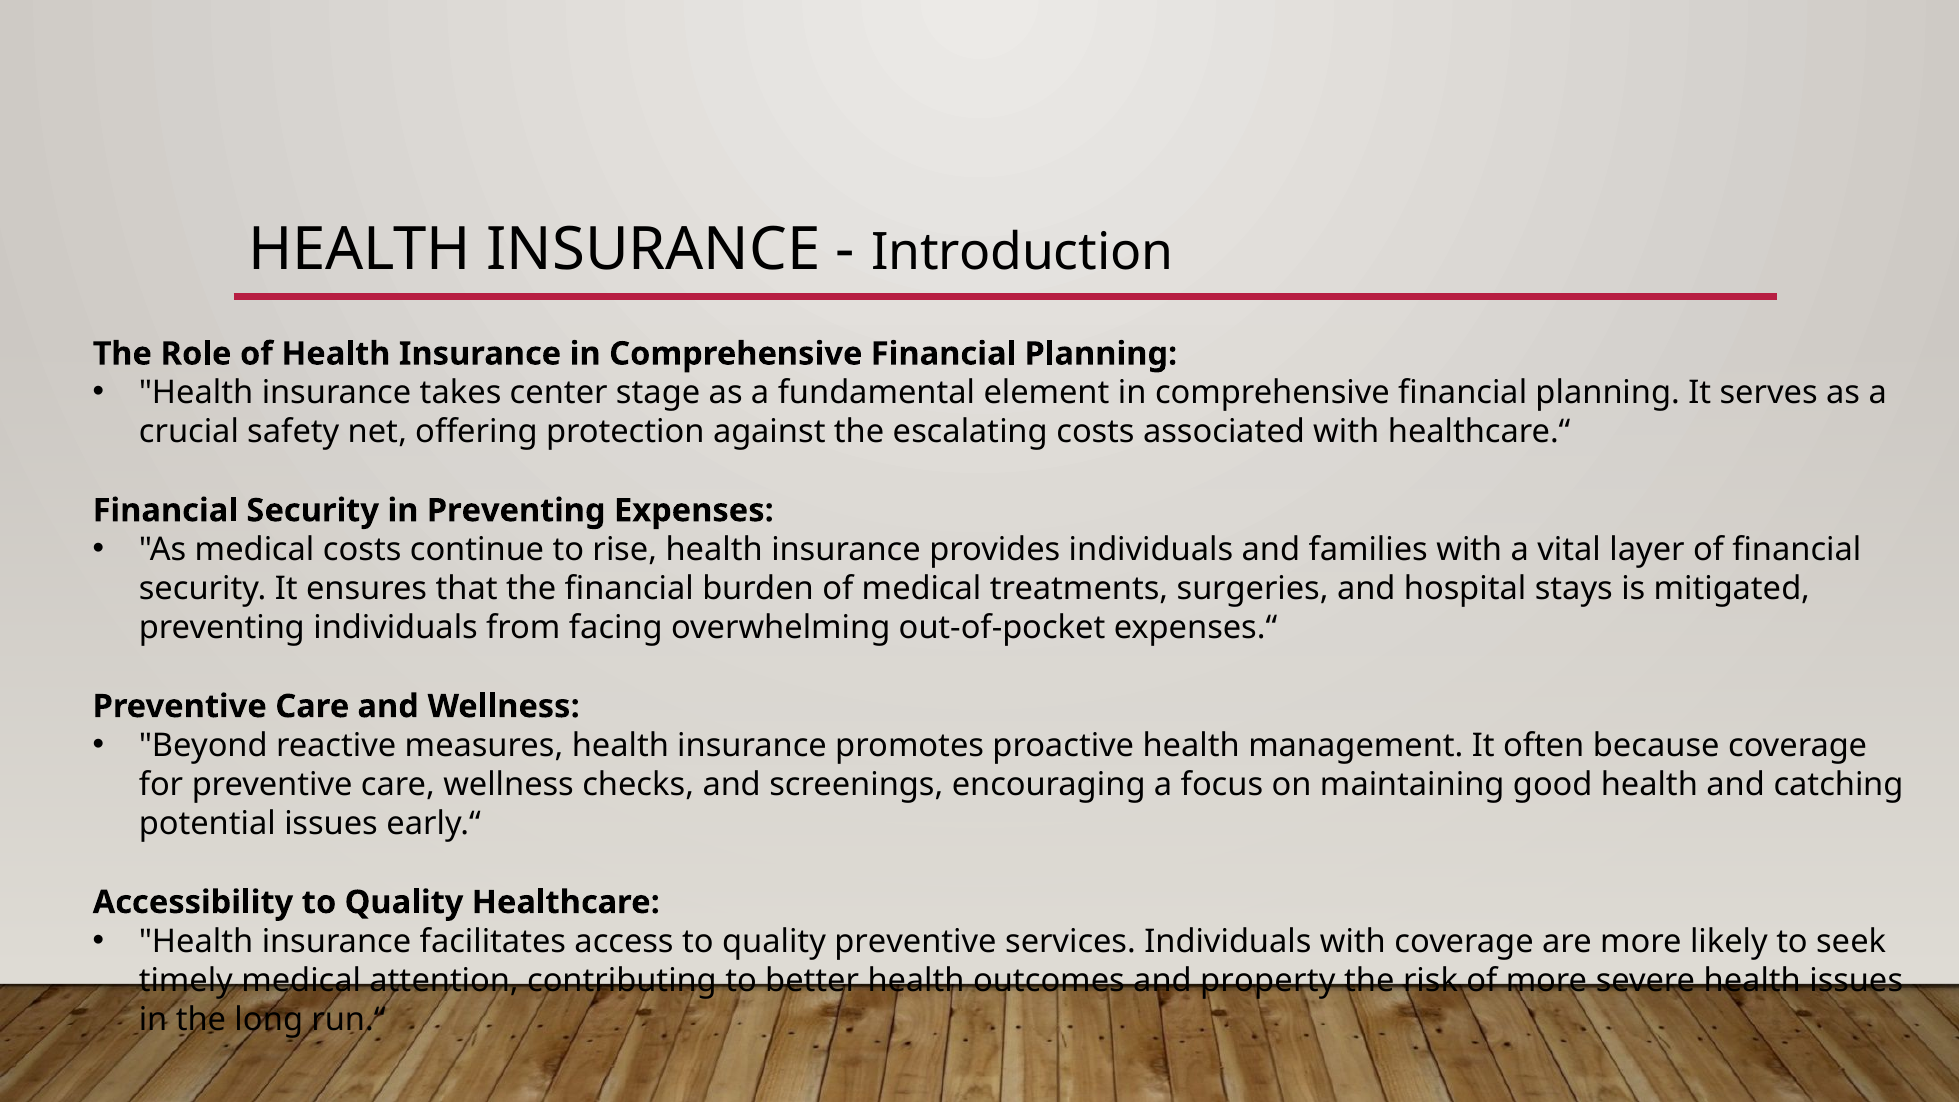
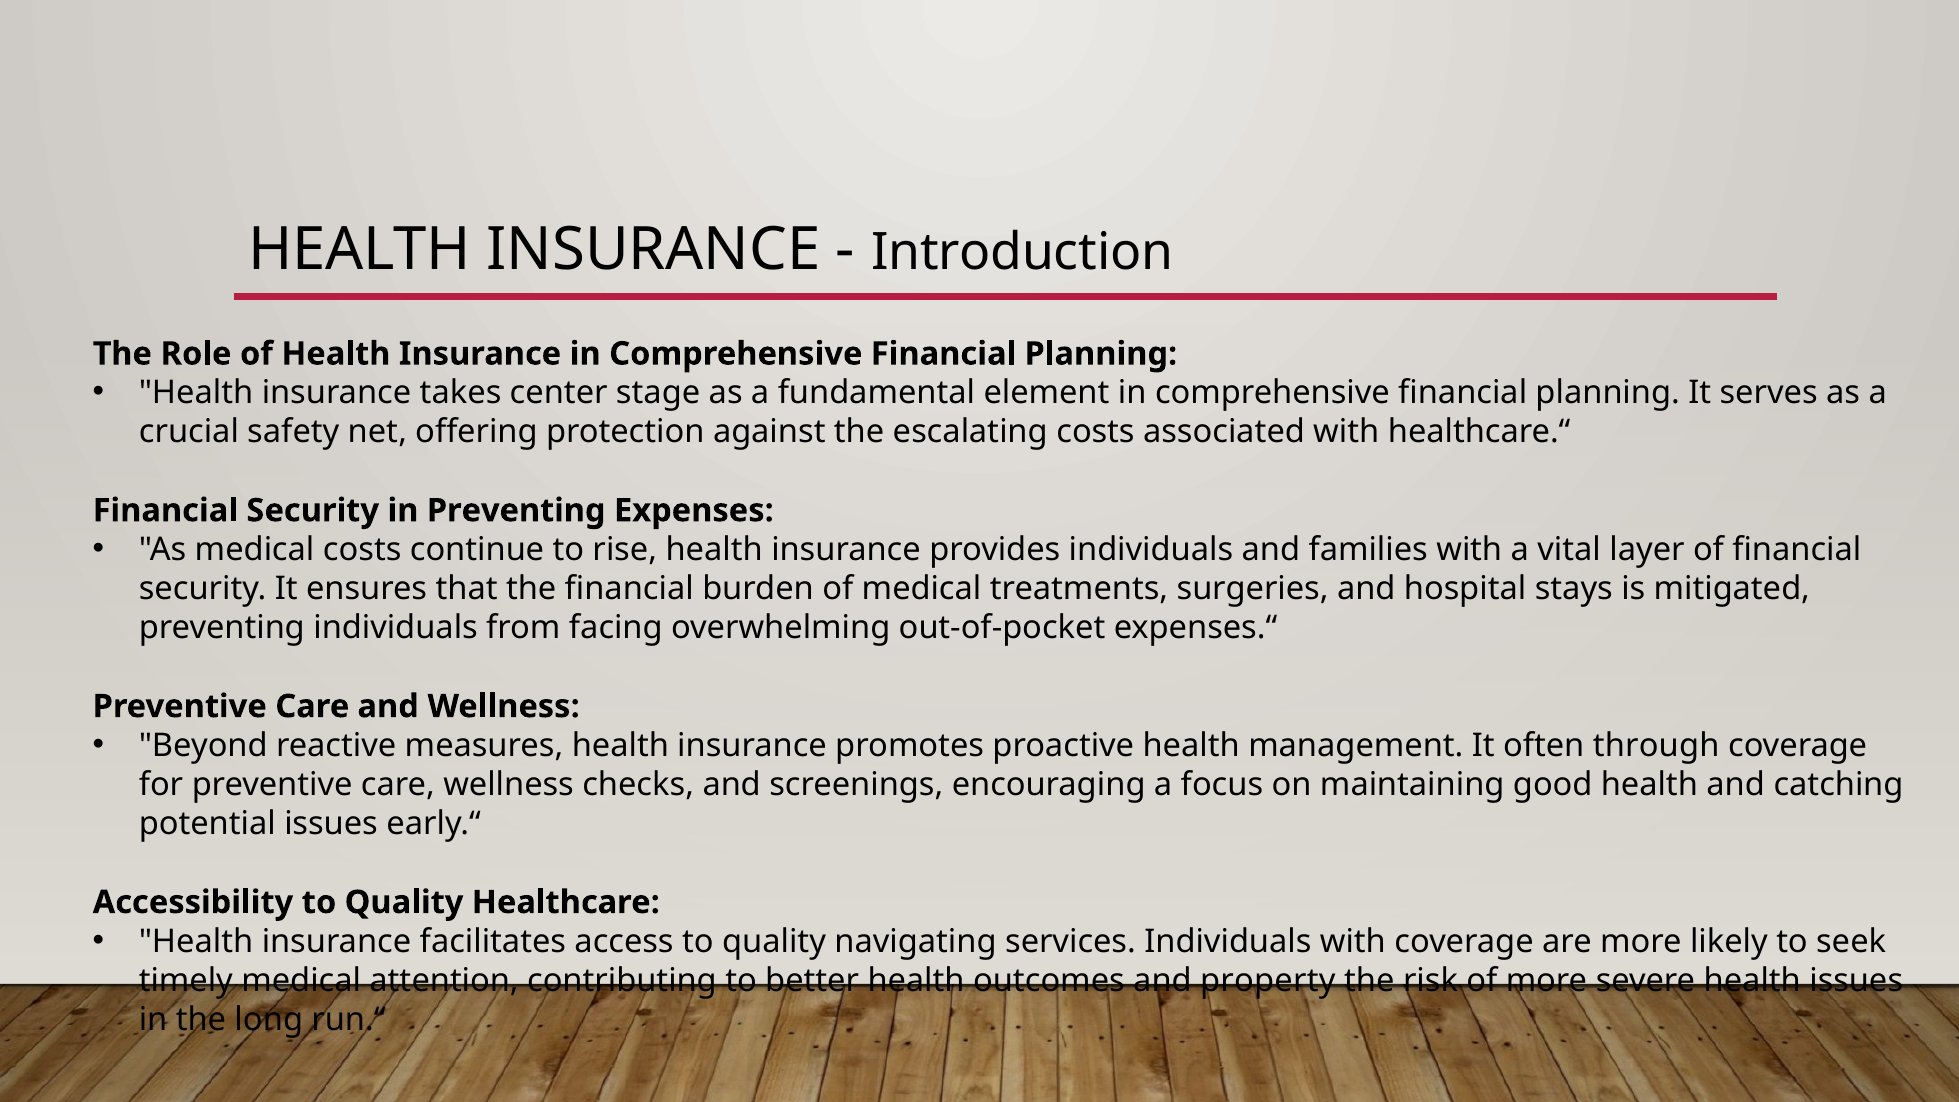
because: because -> through (1656, 746)
quality preventive: preventive -> navigating (915, 942)
